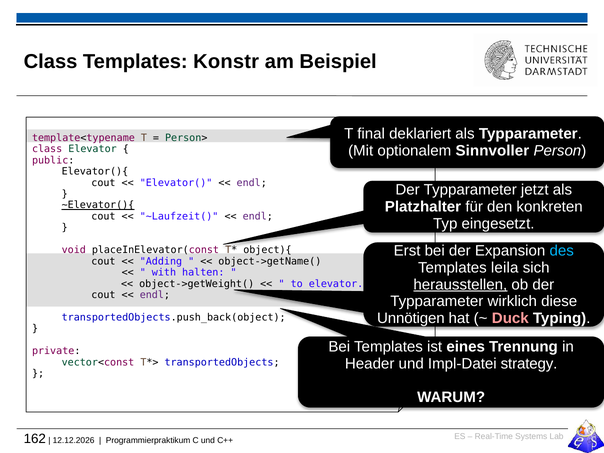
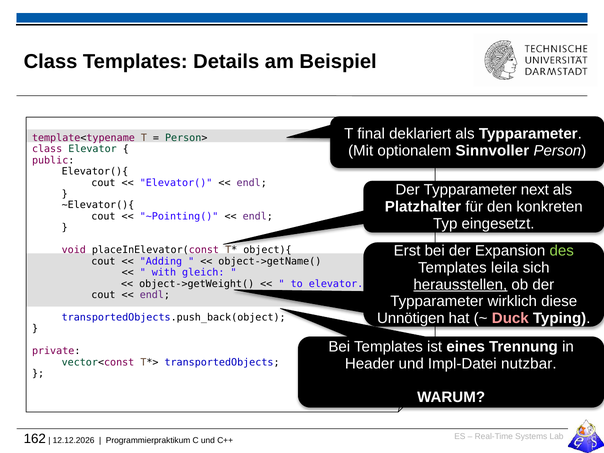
Konstr: Konstr -> Details (226, 61)
jetzt: jetzt -> next (535, 190)
~Elevator(){ underline: present -> none (98, 205)
~Laufzeit(: ~Laufzeit( -> ~Pointing( (179, 216)
des colour: light blue -> light green (562, 251)
halten: halten -> gleich (203, 273)
strategy: strategy -> nutzbar (529, 364)
